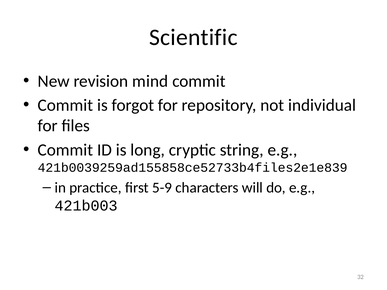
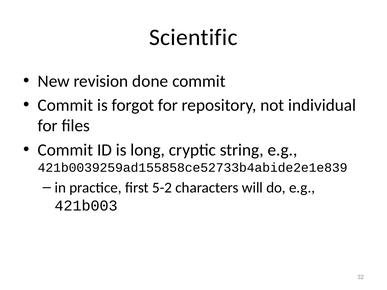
mind: mind -> done (150, 81)
421b0039259ad155858ce52733b4files2e1e839: 421b0039259ad155858ce52733b4files2e1e839 -> 421b0039259ad155858ce52733b4abide2e1e839 (193, 168)
5-9: 5-9 -> 5-2 (162, 188)
